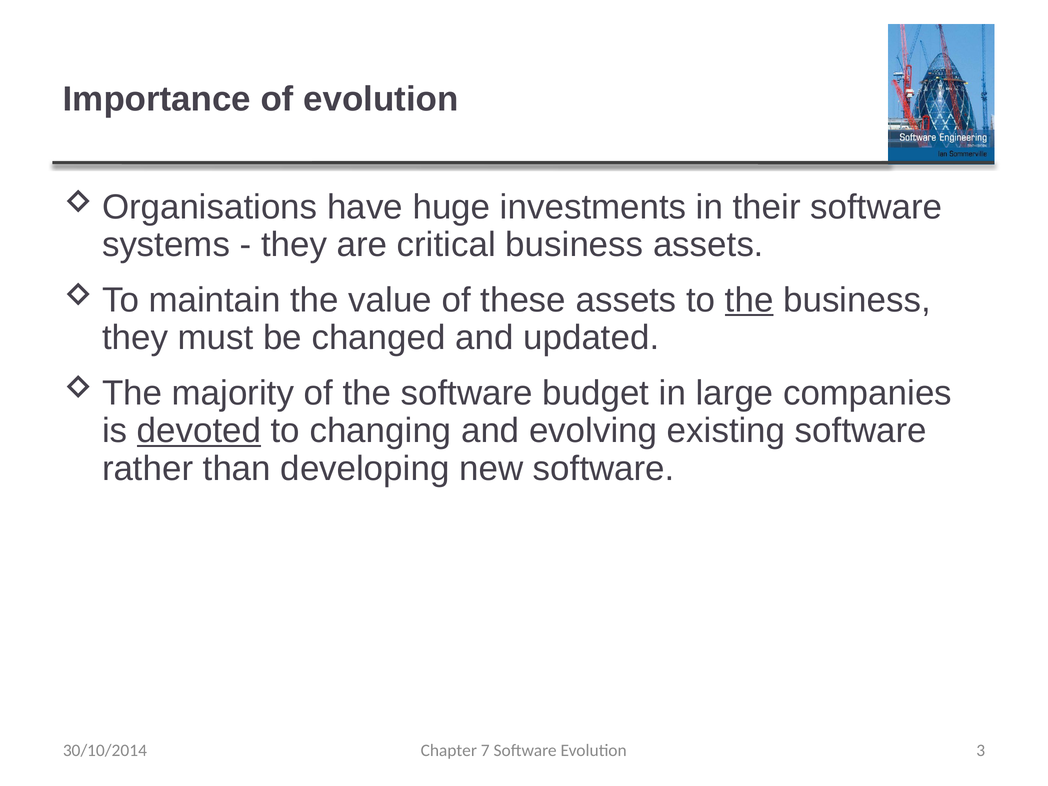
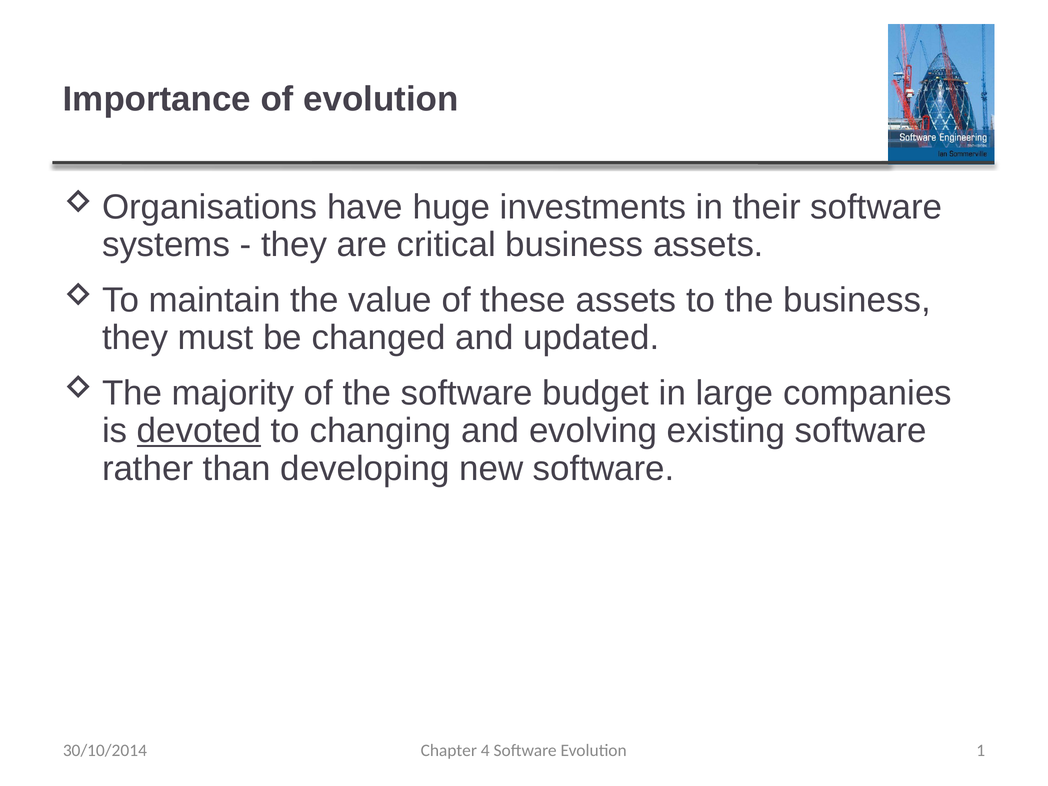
the underline: present -> none (749, 300)
7: 7 -> 4 (485, 750)
3: 3 -> 1 (981, 750)
